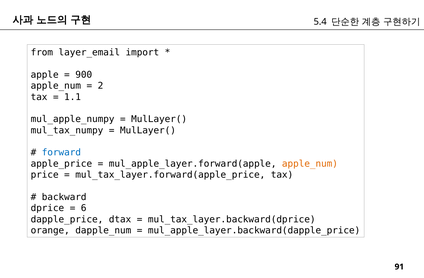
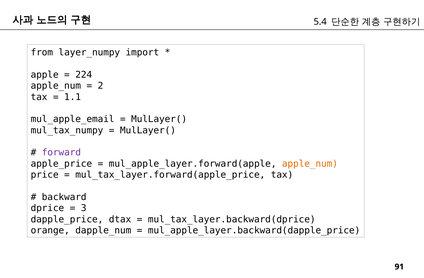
layer_email: layer_email -> layer_numpy (89, 53)
900: 900 -> 224 (84, 75)
mul_apple_numpy: mul_apple_numpy -> mul_apple_email (73, 119)
forward colour: blue -> purple (61, 153)
6: 6 -> 3 (84, 209)
